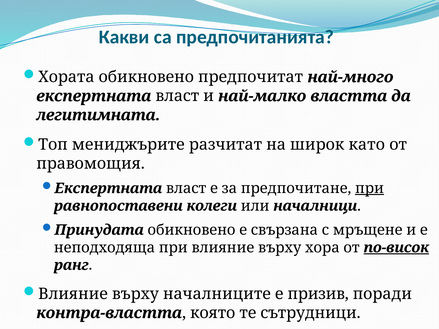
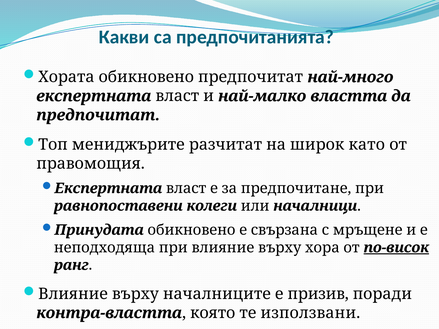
легитимната: легитимната -> предпочитат (98, 115)
при underline: present -> none (370, 188)
сътрудници: сътрудници -> използвани (310, 313)
